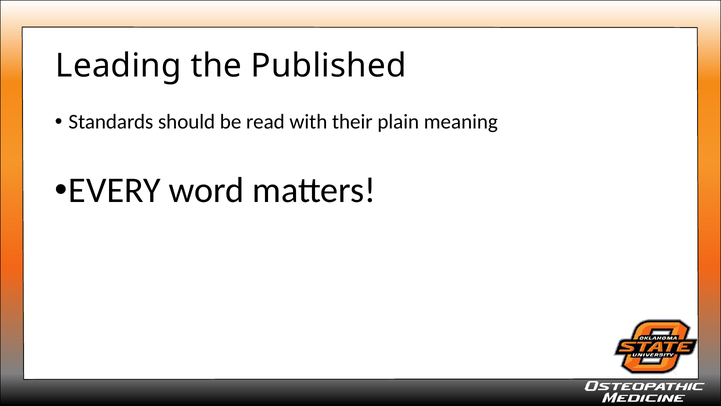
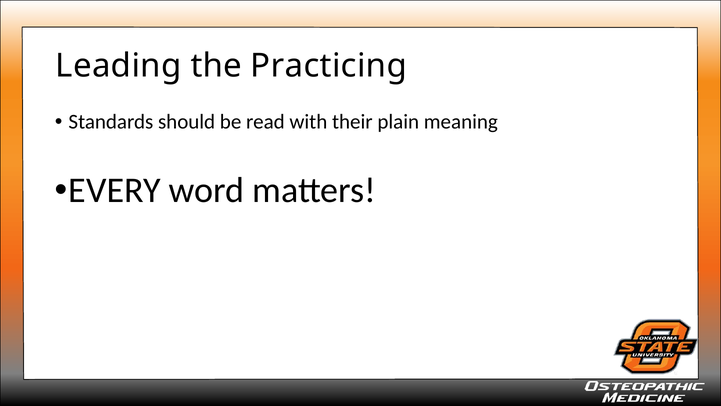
Published: Published -> Practicing (329, 66)
